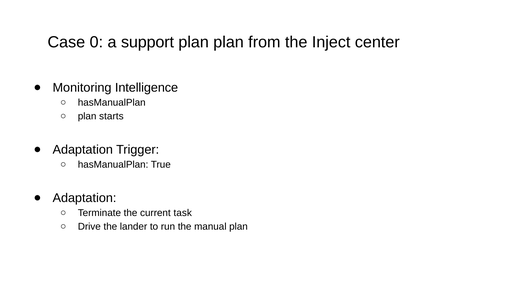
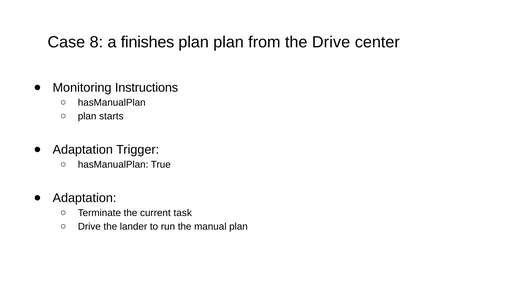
0: 0 -> 8 (96, 42)
support: support -> finishes (148, 42)
the Inject: Inject -> Drive (331, 42)
Intelligence: Intelligence -> Instructions (147, 88)
